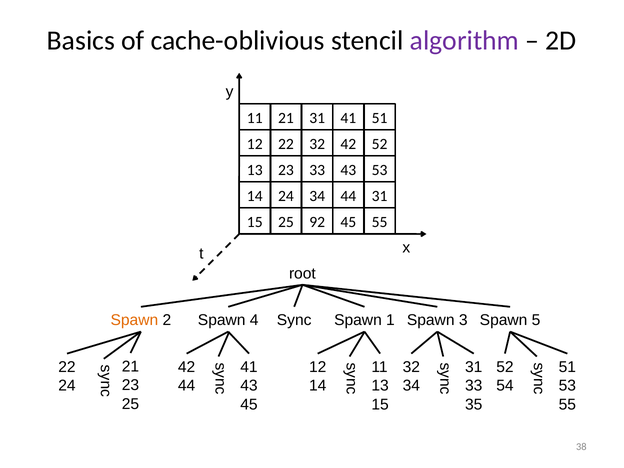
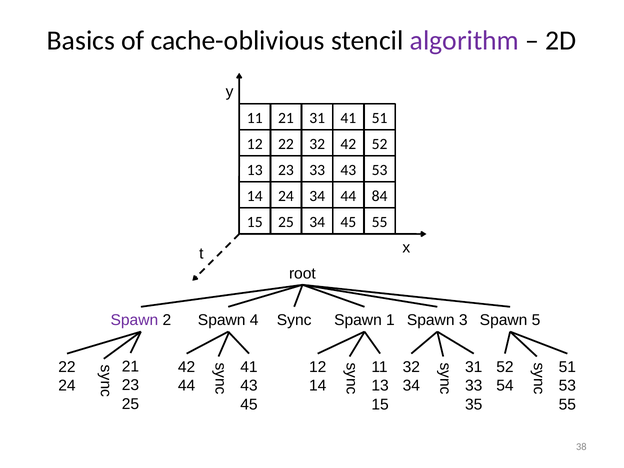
44 31: 31 -> 84 (380, 196)
25 92: 92 -> 34 (317, 222)
Spawn colour: orange -> purple (134, 320)
